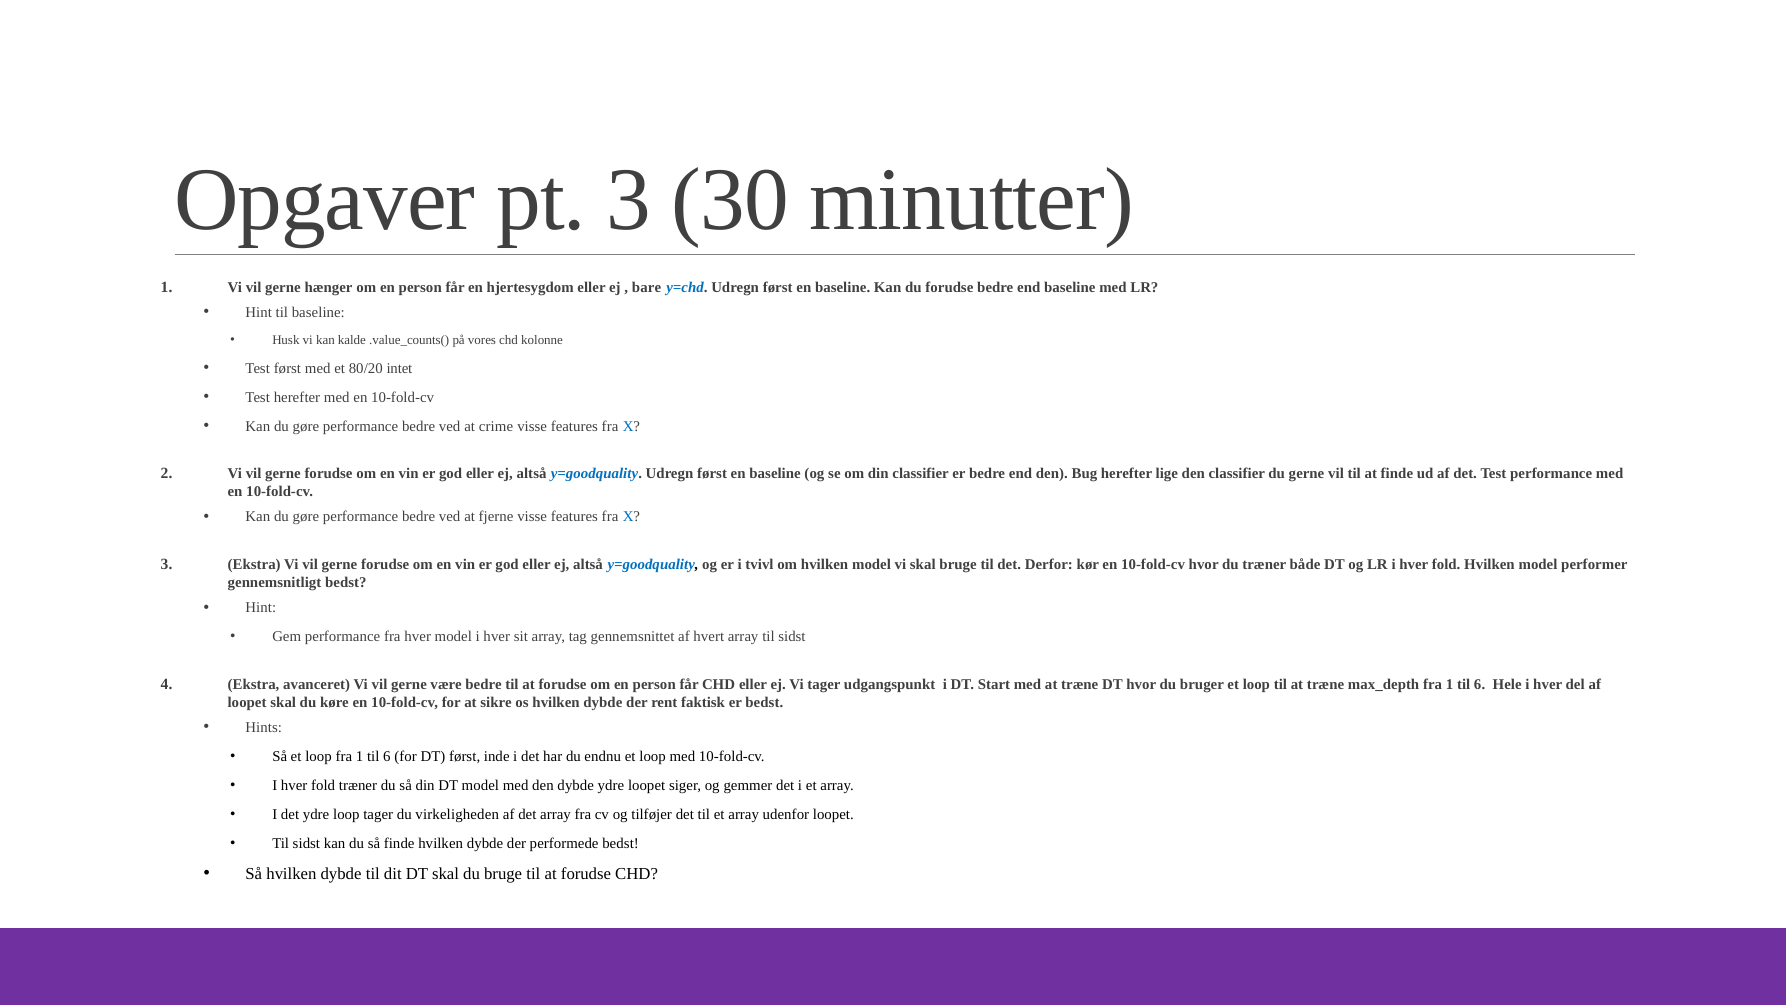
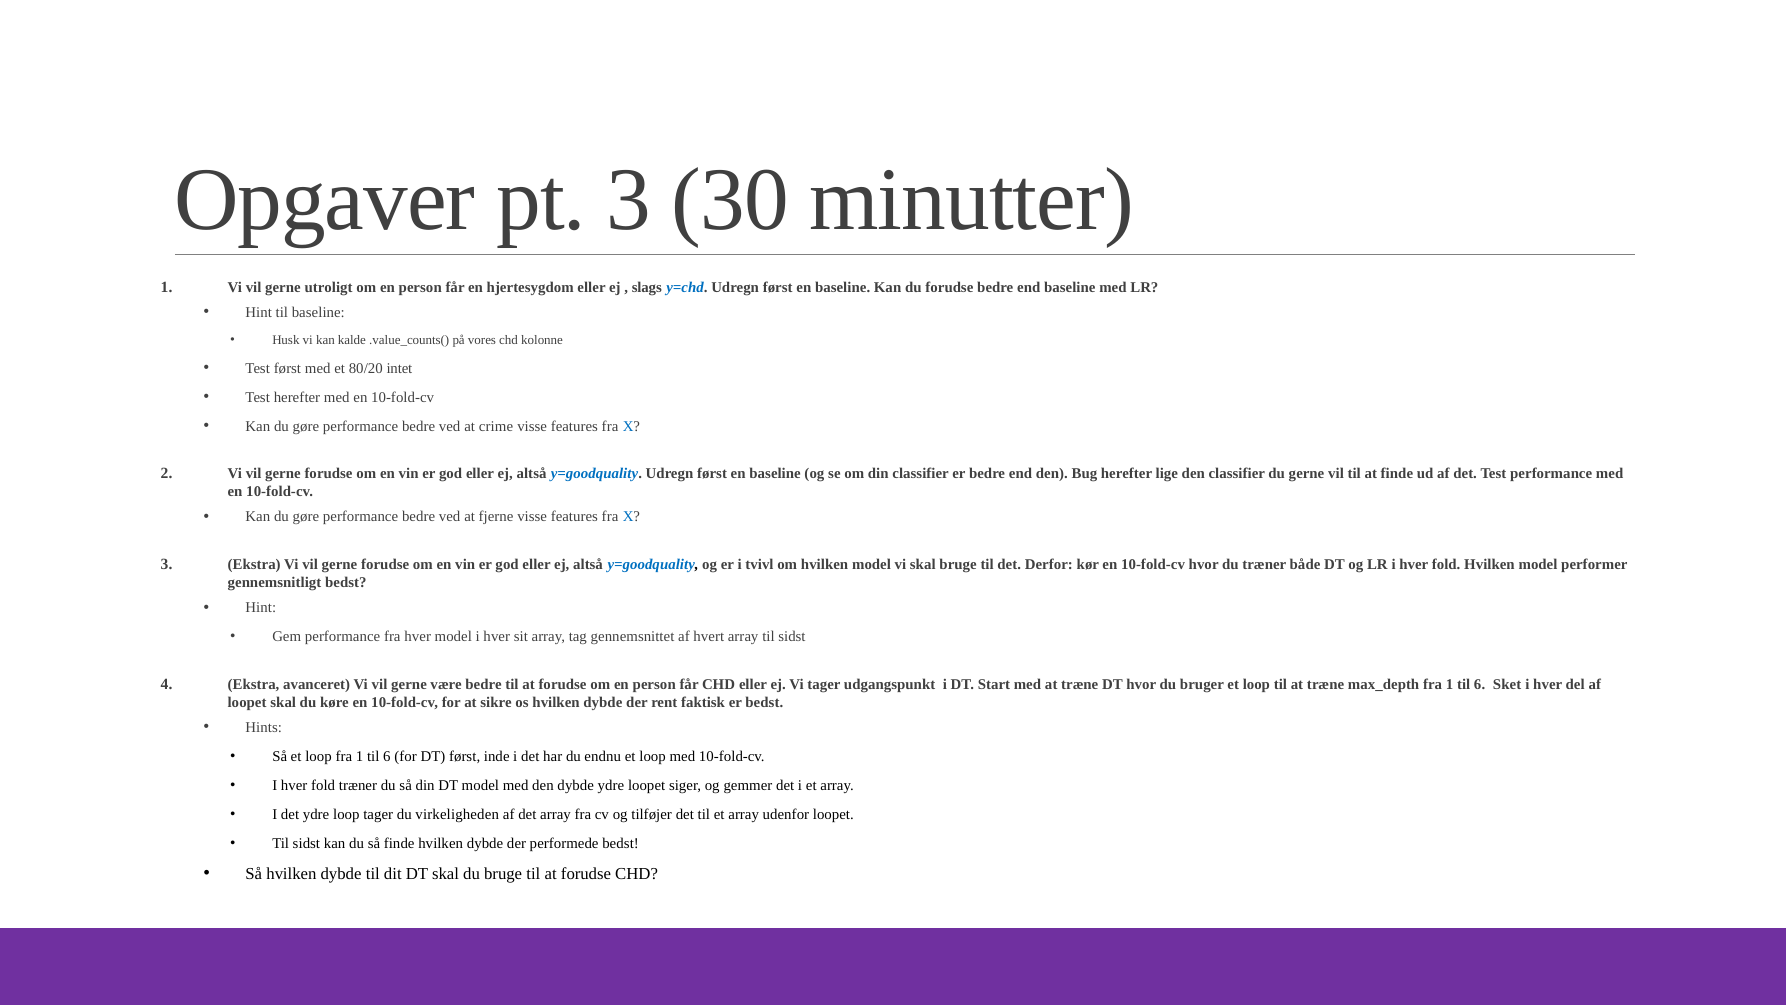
hænger: hænger -> utroligt (329, 287)
bare: bare -> slags (647, 287)
Hele: Hele -> Sket (1507, 684)
